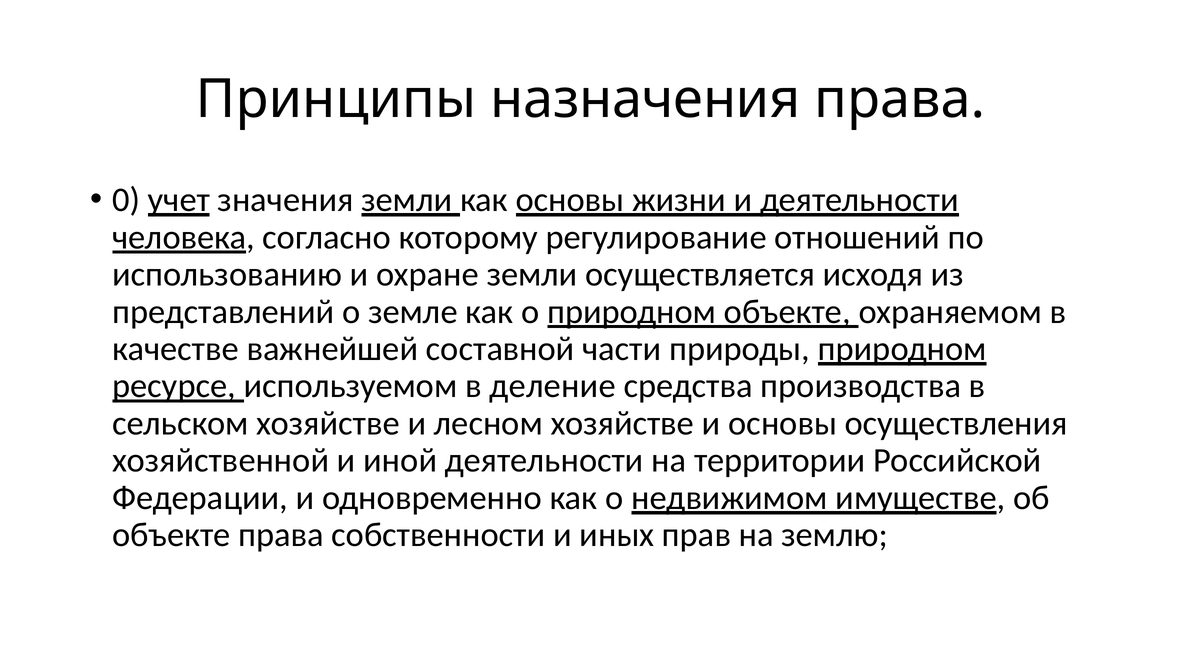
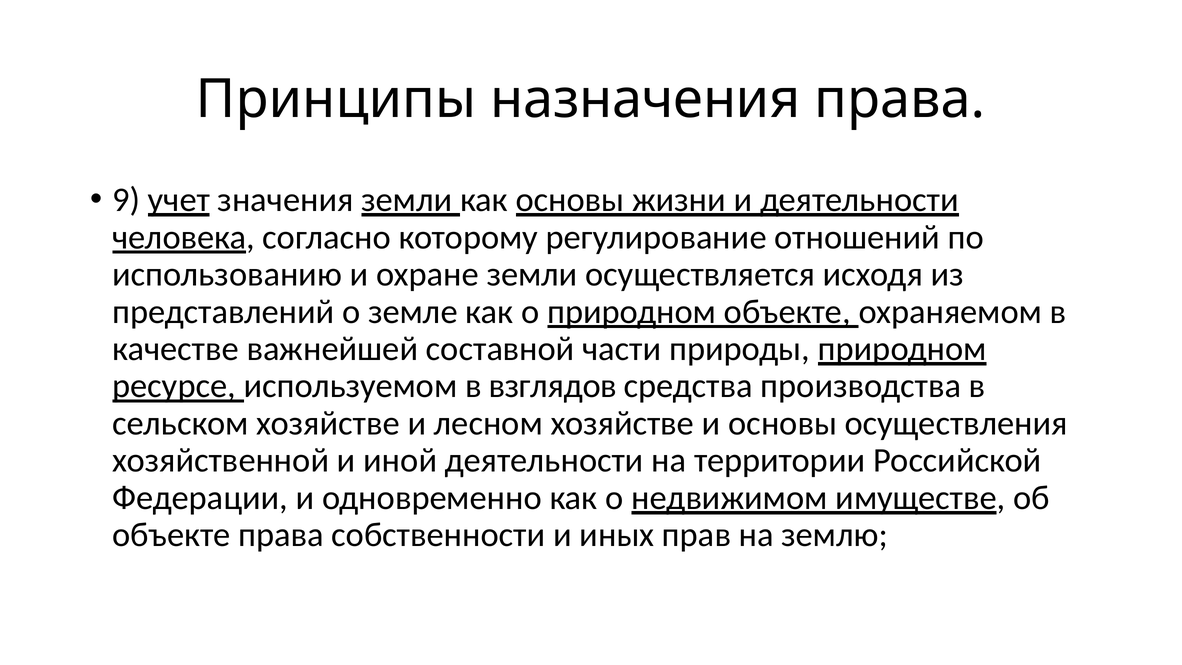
0: 0 -> 9 (126, 200)
деление: деление -> взглядов (553, 386)
